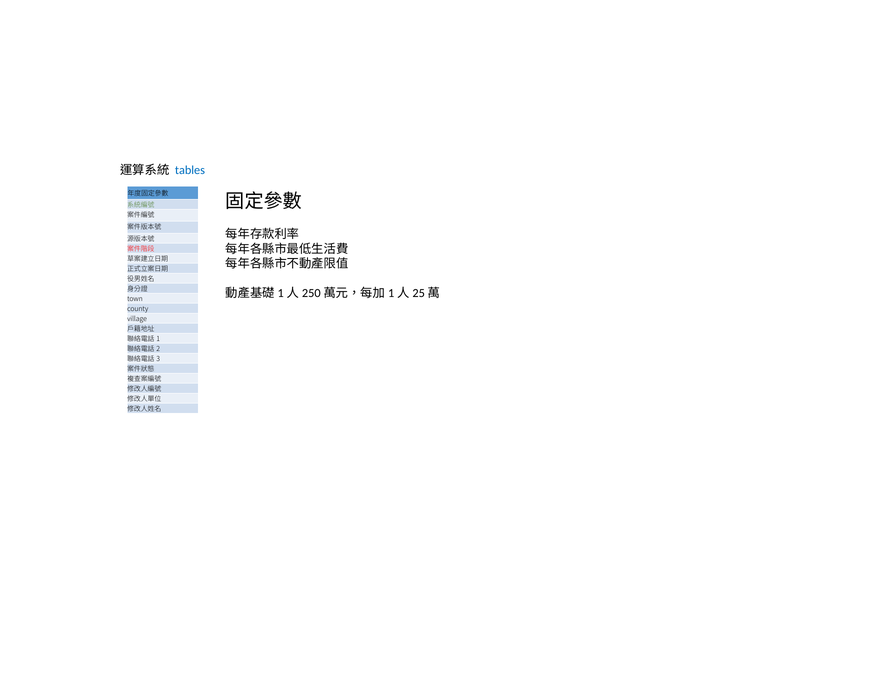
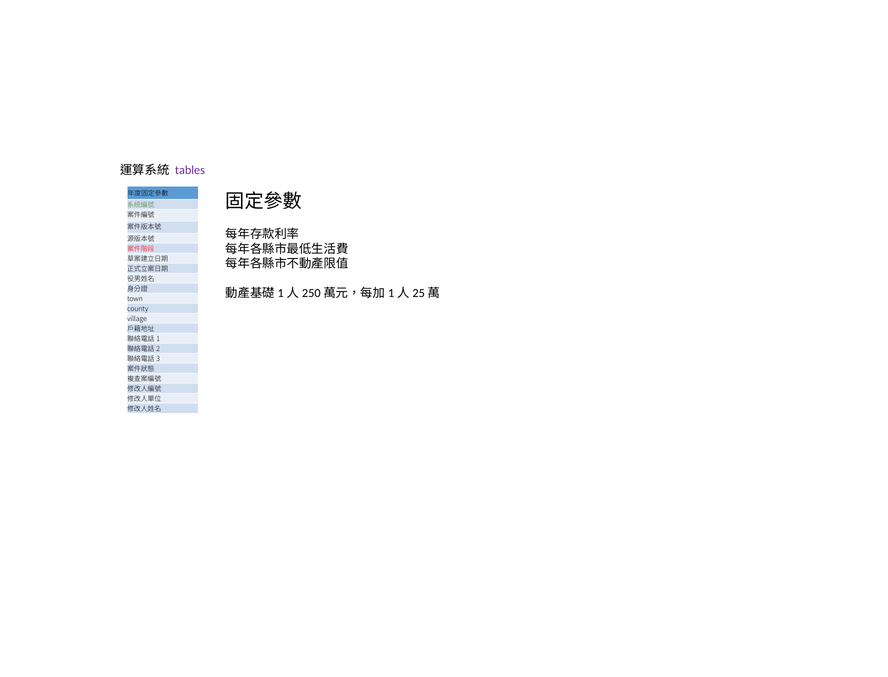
tables colour: blue -> purple (190, 170)
